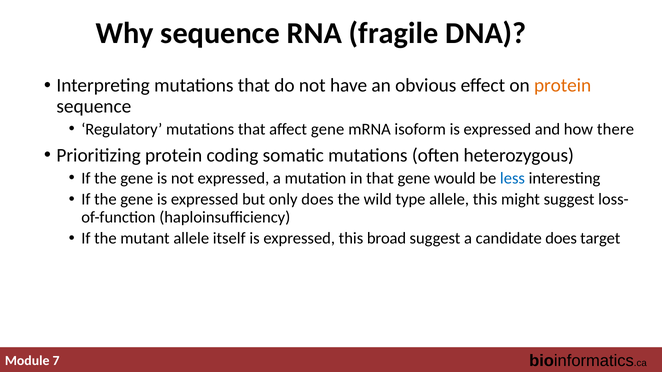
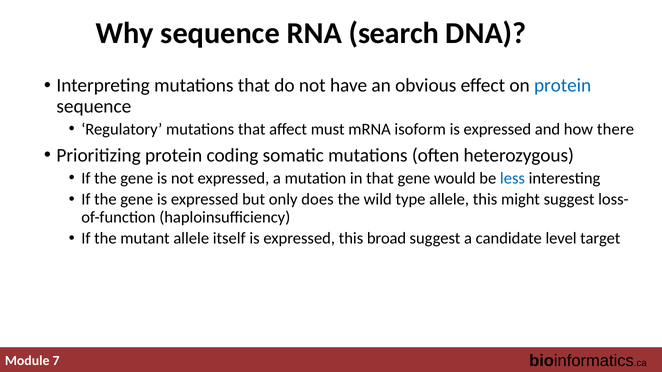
fragile: fragile -> search (394, 33)
protein colour: orange -> blue (563, 86)
affect gene: gene -> must (328, 129)
candidate does: does -> level (561, 239)
